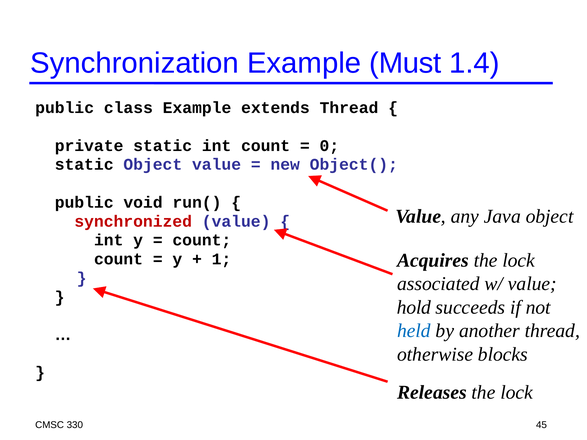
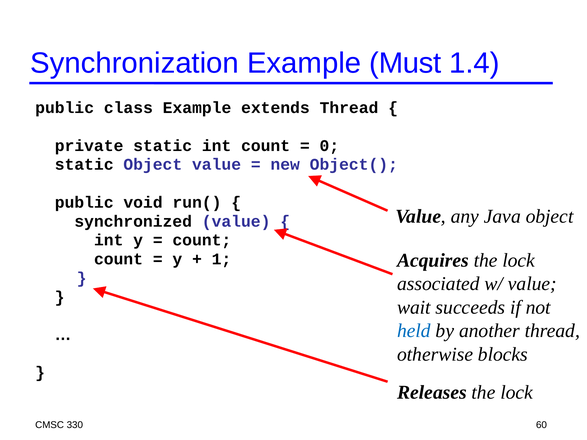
synchronized colour: red -> black (133, 221)
hold: hold -> wait (414, 308)
45: 45 -> 60 (541, 425)
